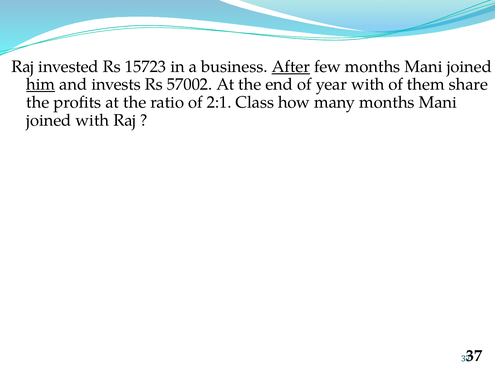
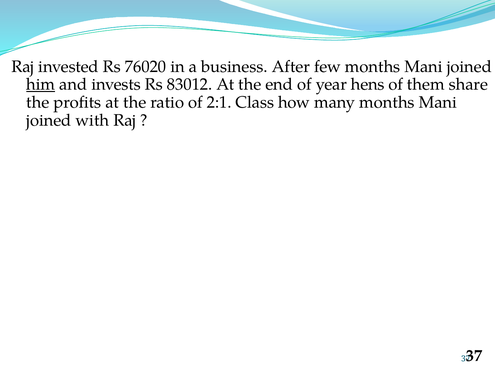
15723: 15723 -> 76020 (146, 67)
After underline: present -> none (291, 67)
57002: 57002 -> 83012 (190, 84)
year with: with -> hens (368, 84)
